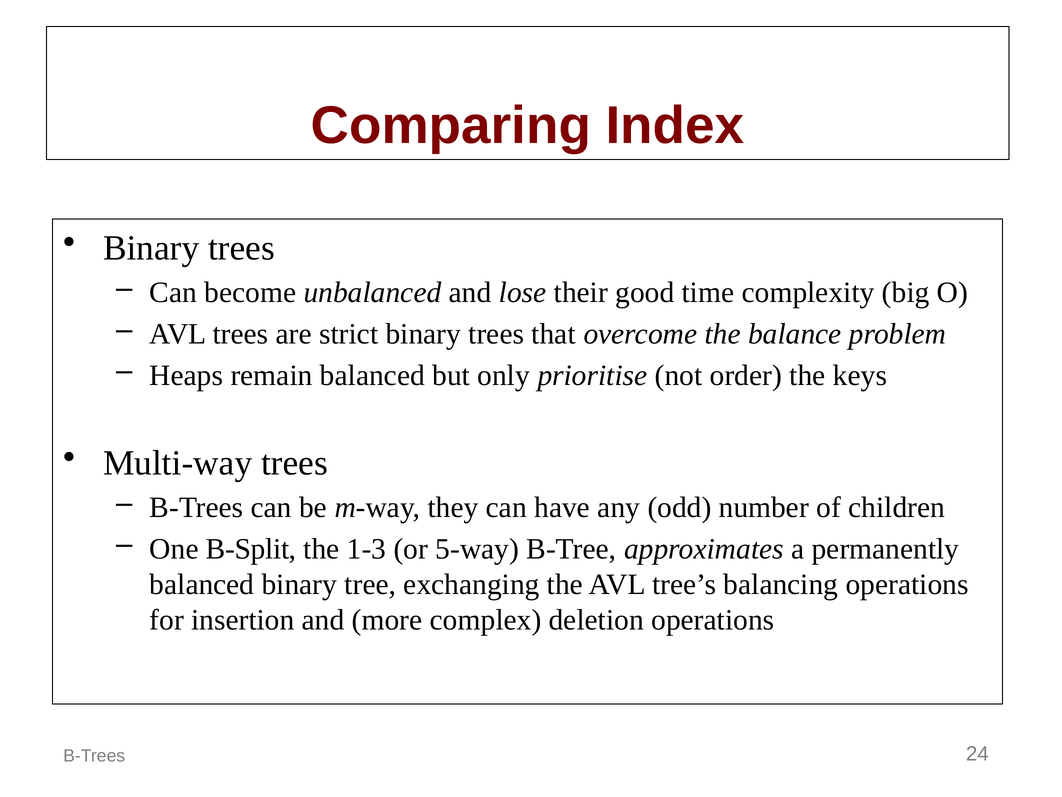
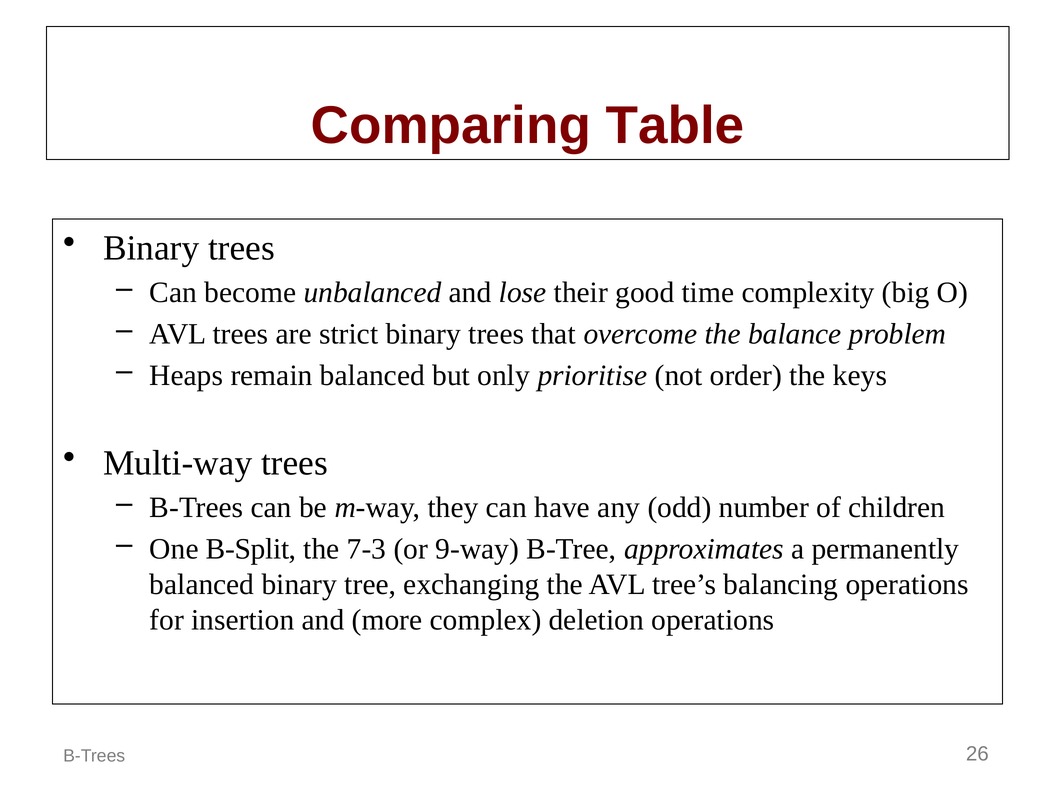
Index: Index -> Table (675, 126)
1-3: 1-3 -> 7-3 (367, 549)
5-way: 5-way -> 9-way (477, 549)
24: 24 -> 26 (977, 754)
